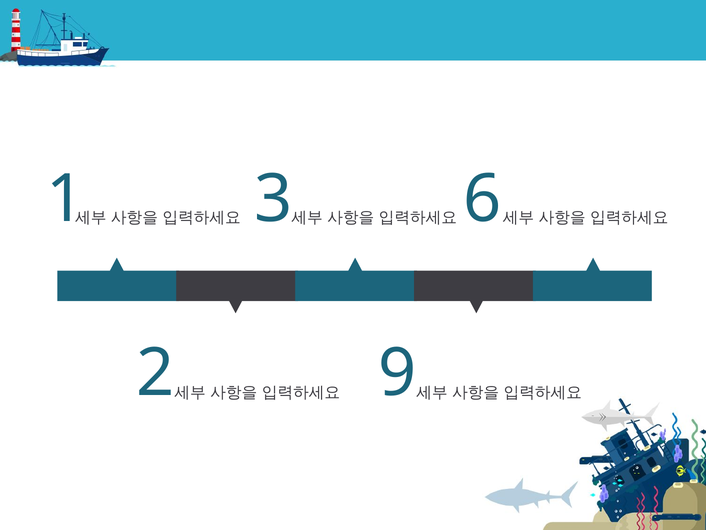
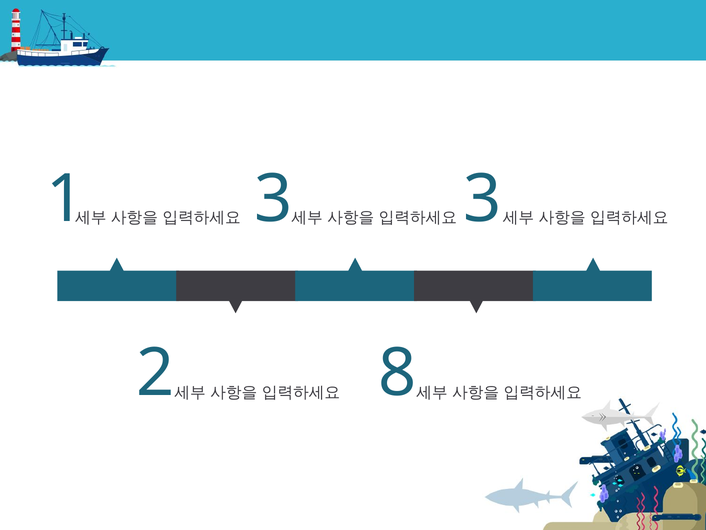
3 6: 6 -> 3 (482, 199)
9: 9 -> 8 (397, 373)
